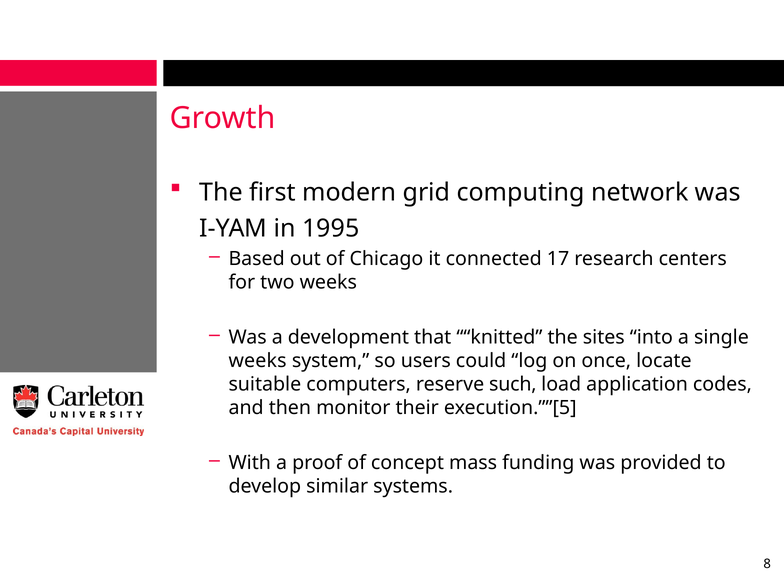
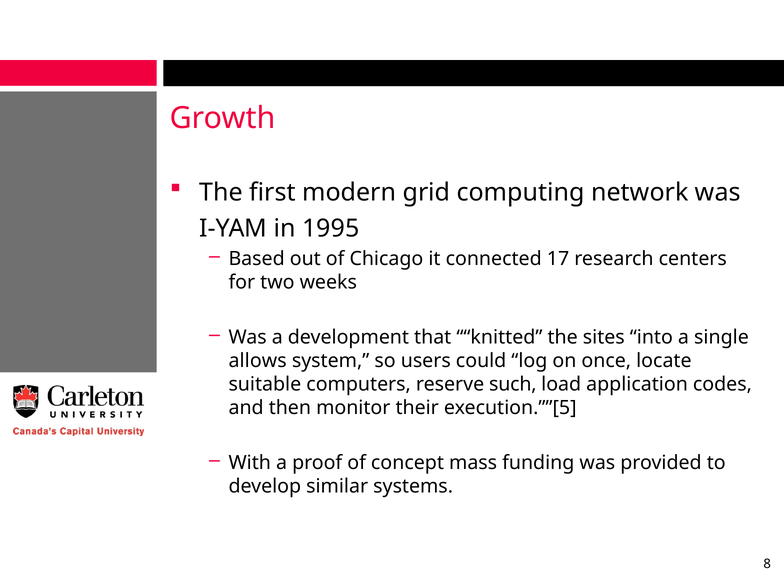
weeks: weeks -> allows (258, 361)
